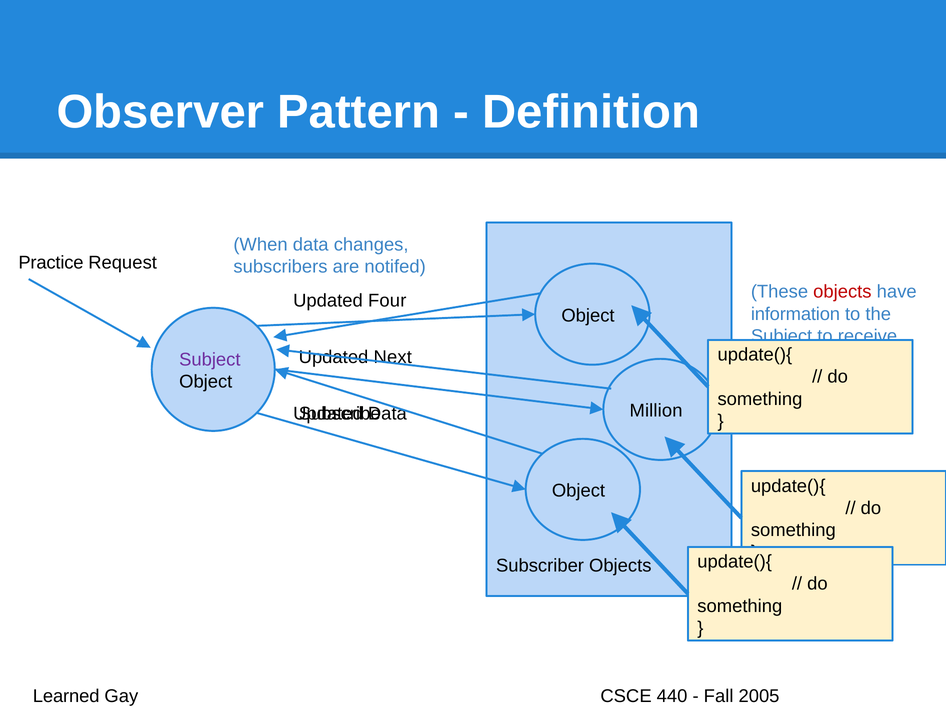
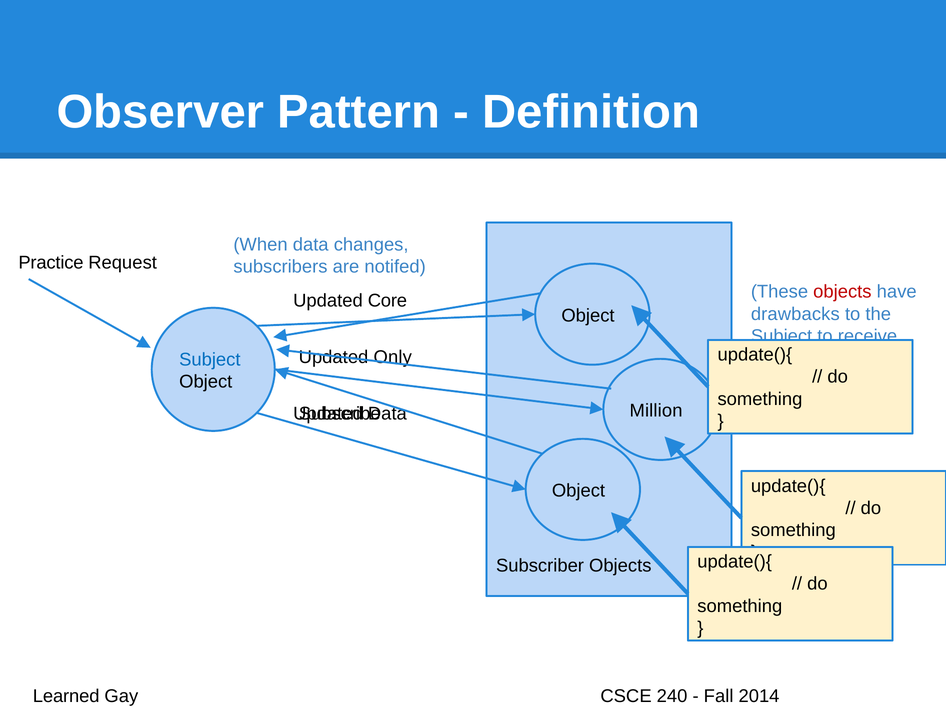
Four: Four -> Core (387, 301)
information: information -> drawbacks (795, 314)
Next: Next -> Only (393, 357)
Subject colour: purple -> blue (210, 359)
440: 440 -> 240 (672, 696)
2005: 2005 -> 2014 (759, 696)
